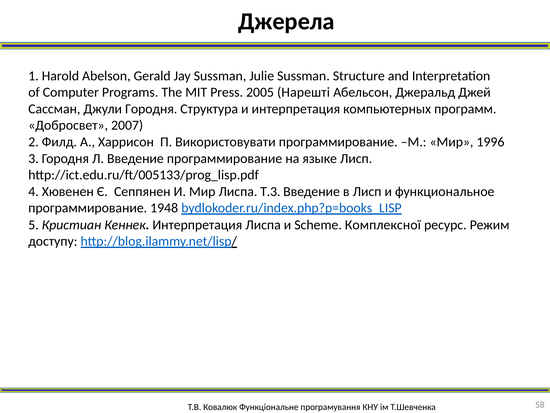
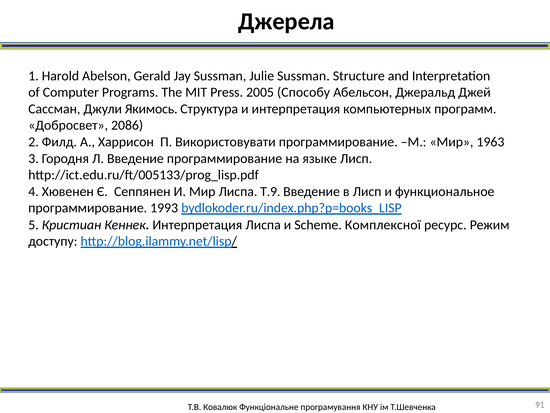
Нарешті: Нарешті -> Способу (304, 92)
Джули Городня: Городня -> Якимось (151, 109)
2007: 2007 -> 2086 (127, 125)
1996: 1996 -> 1963 (490, 142)
Т.3: Т.3 -> Т.9 (270, 191)
1948: 1948 -> 1993 (164, 208)
58: 58 -> 91 (540, 404)
